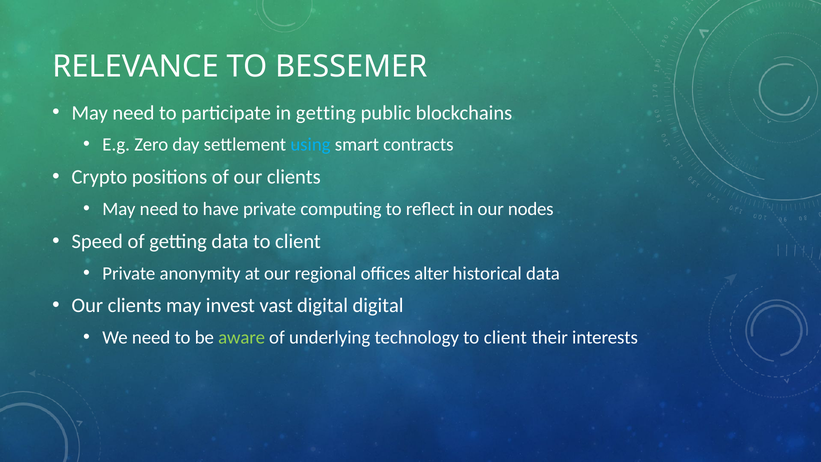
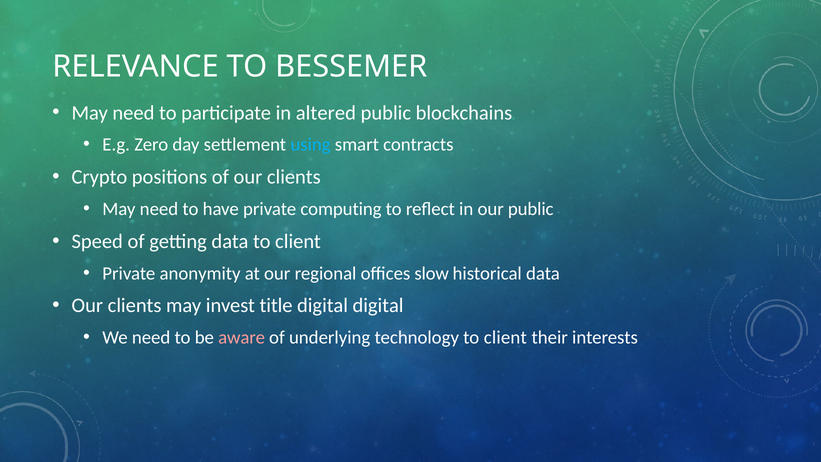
in getting: getting -> altered (326, 113)
our nodes: nodes -> public (531, 209)
alter: alter -> slow (432, 273)
vast: vast -> title (276, 306)
aware colour: light green -> pink (242, 338)
